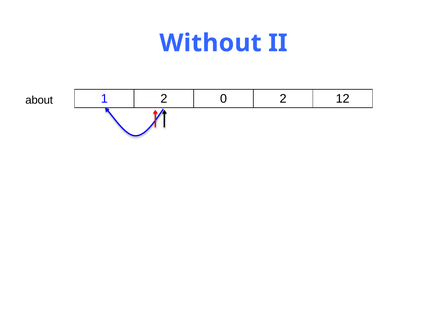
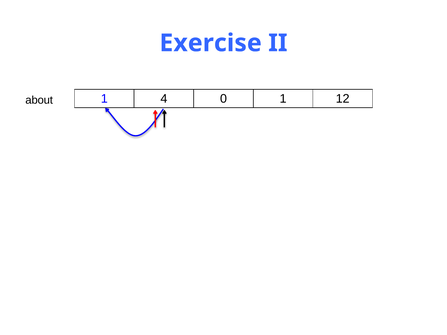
Without: Without -> Exercise (211, 43)
1 2: 2 -> 4 (164, 99)
0 2: 2 -> 1 (283, 99)
